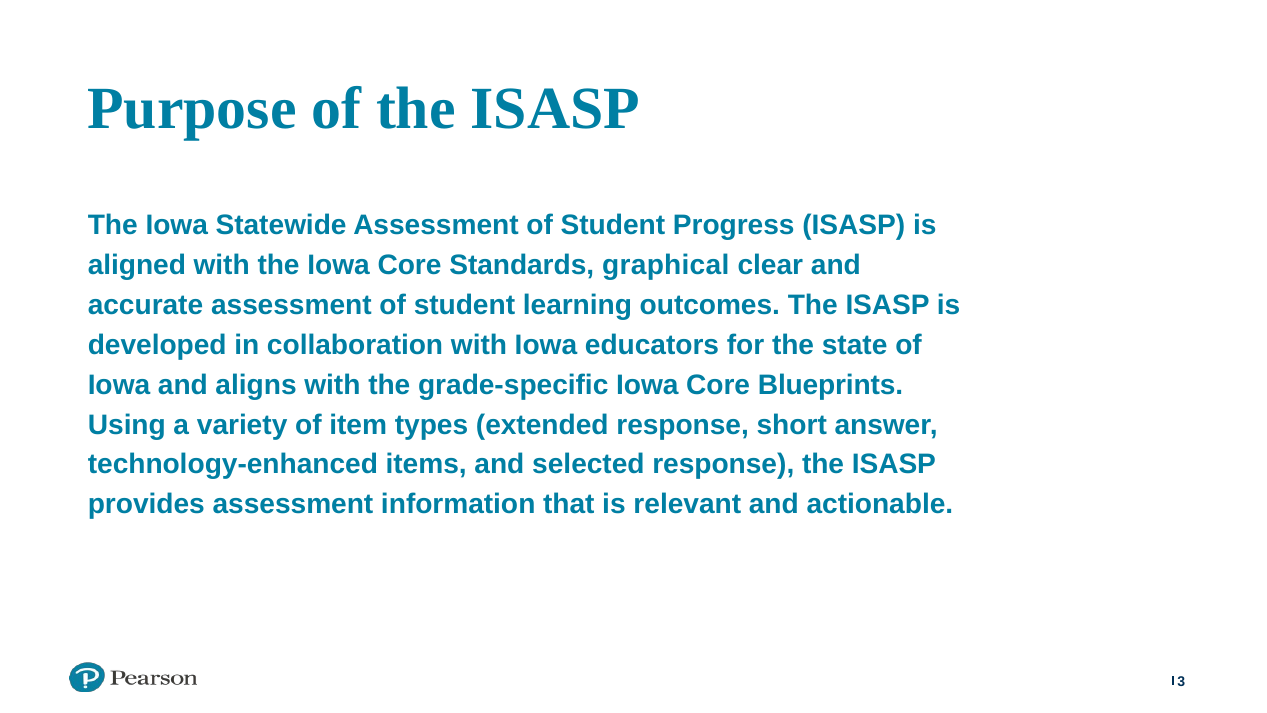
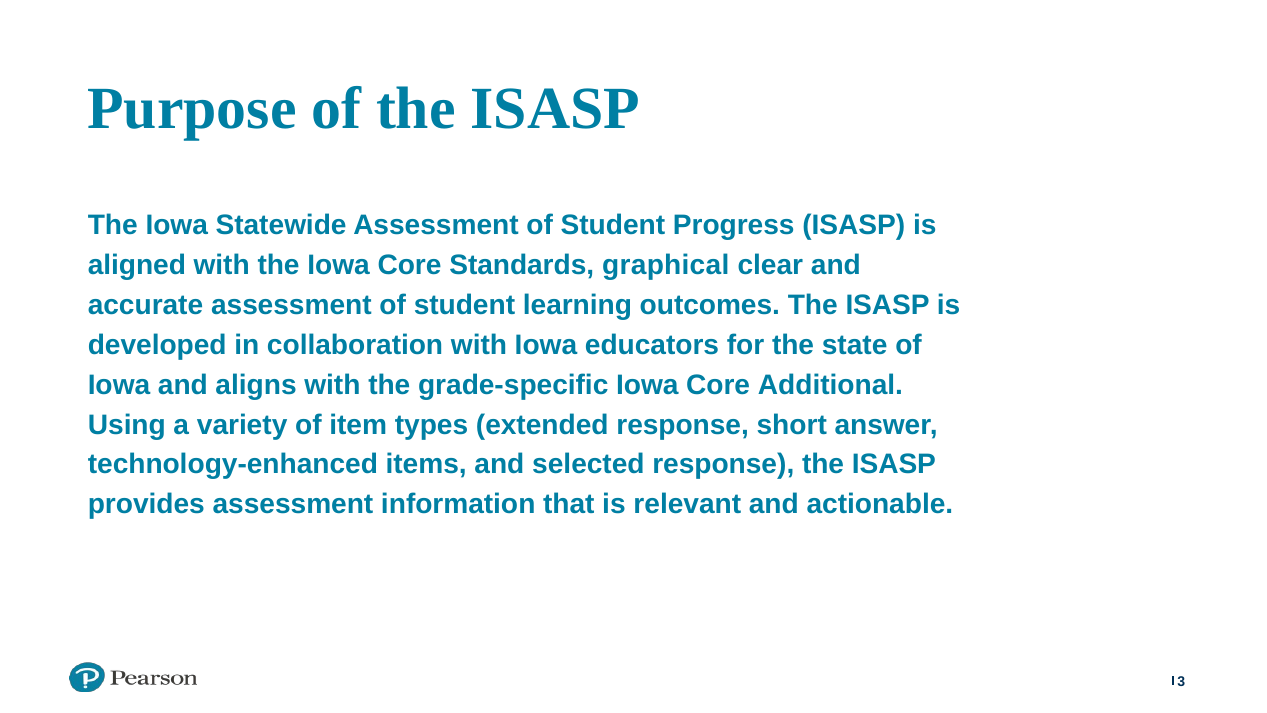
Blueprints: Blueprints -> Additional (830, 385)
